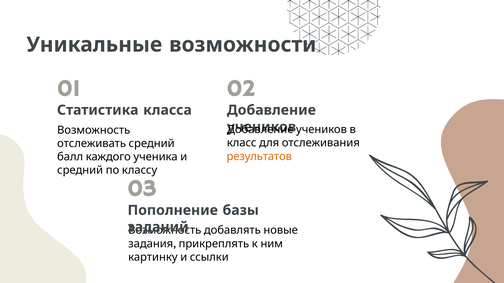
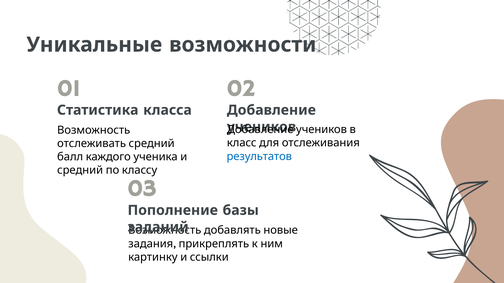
результатов colour: orange -> blue (259, 157)
